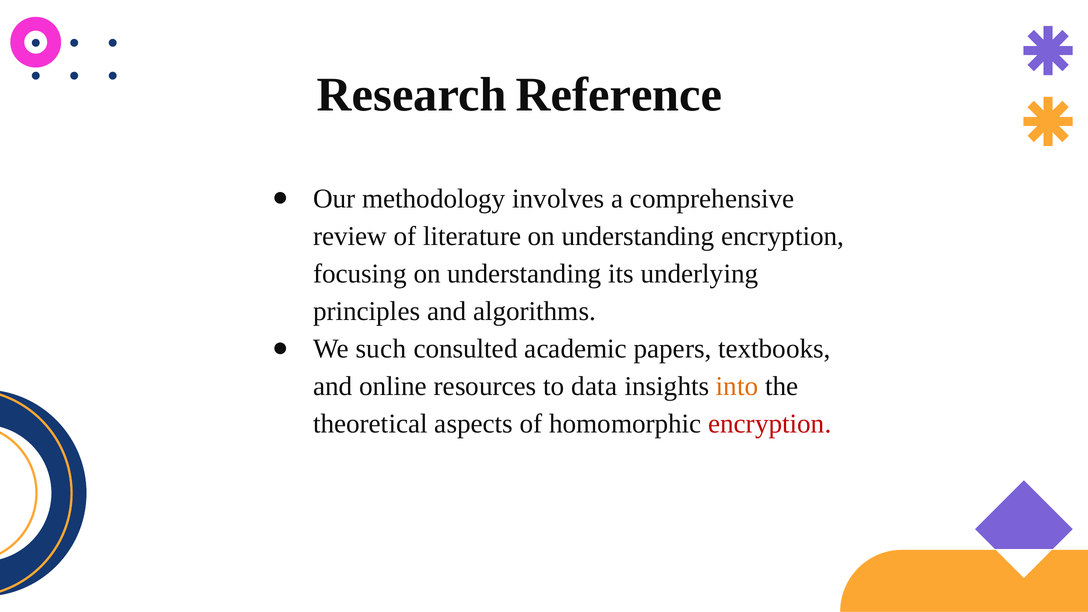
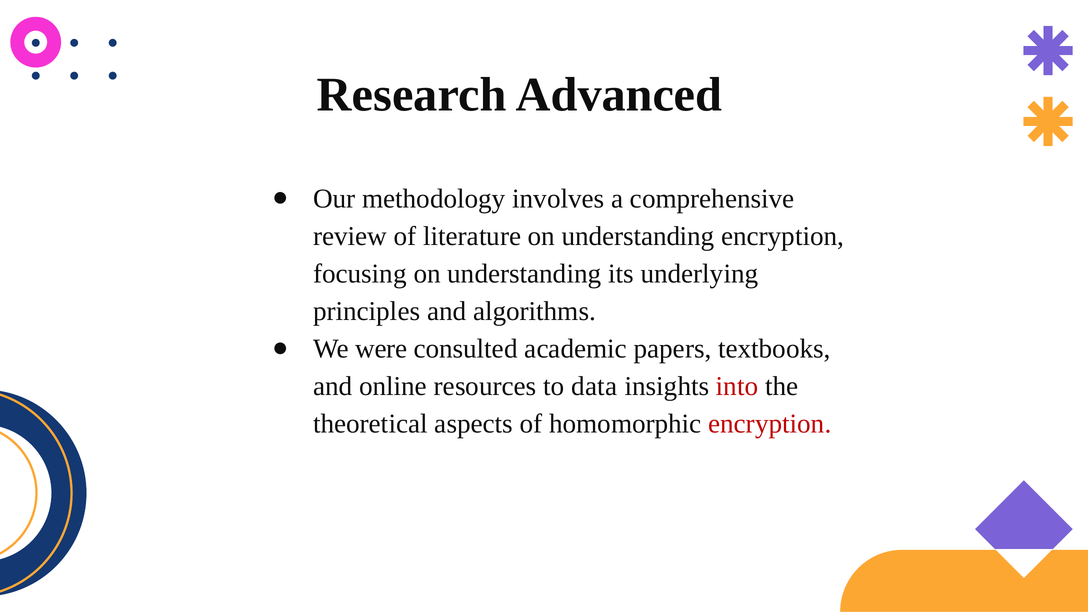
Reference: Reference -> Advanced (619, 95)
such: such -> were (381, 349)
into colour: orange -> red (737, 386)
